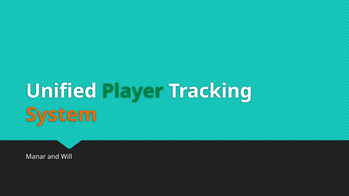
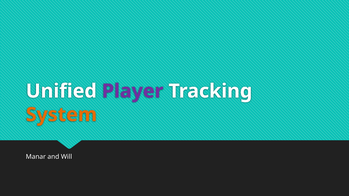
Player colour: green -> purple (133, 91)
